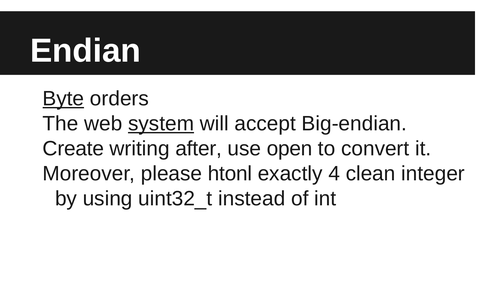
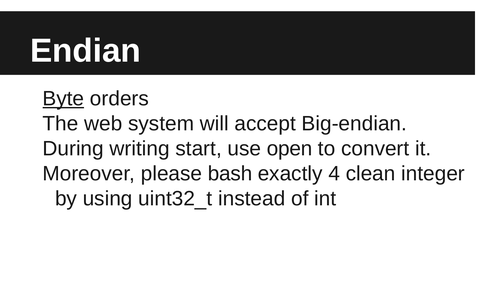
system underline: present -> none (161, 124)
Create: Create -> During (73, 149)
after: after -> start (199, 149)
htonl: htonl -> bash (230, 174)
